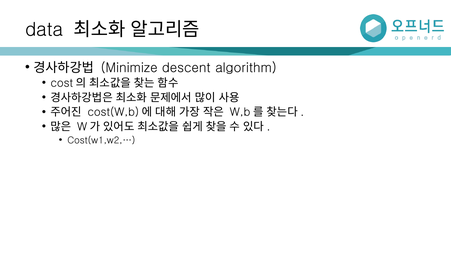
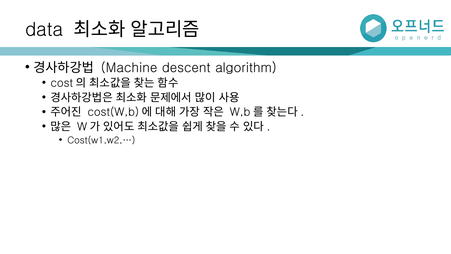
Minimize: Minimize -> Machine (129, 68)
